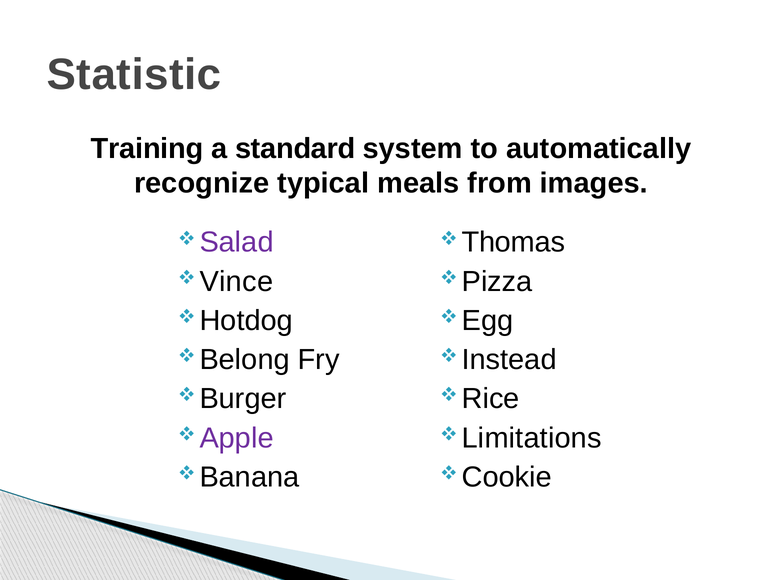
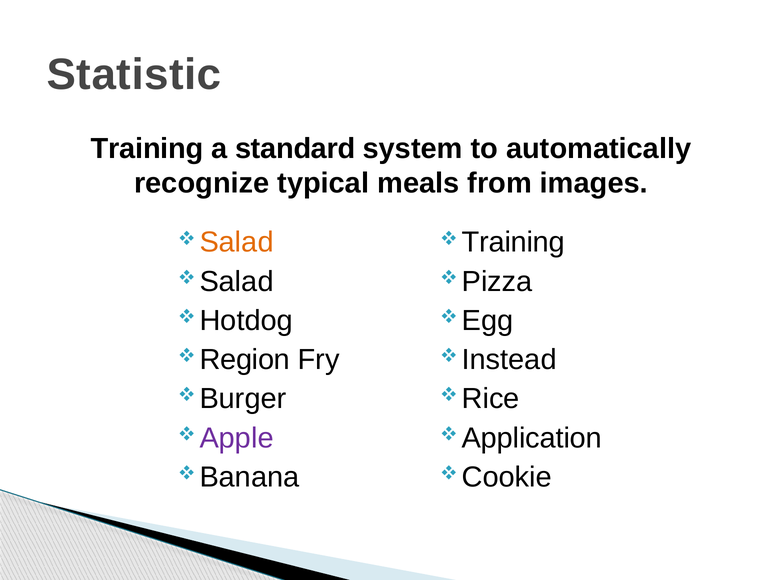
Salad colour: purple -> orange (237, 242)
Thomas: Thomas -> Training (513, 242)
Vince: Vince -> Salad (237, 281)
Belong: Belong -> Region (245, 360)
Limitations: Limitations -> Application (532, 438)
